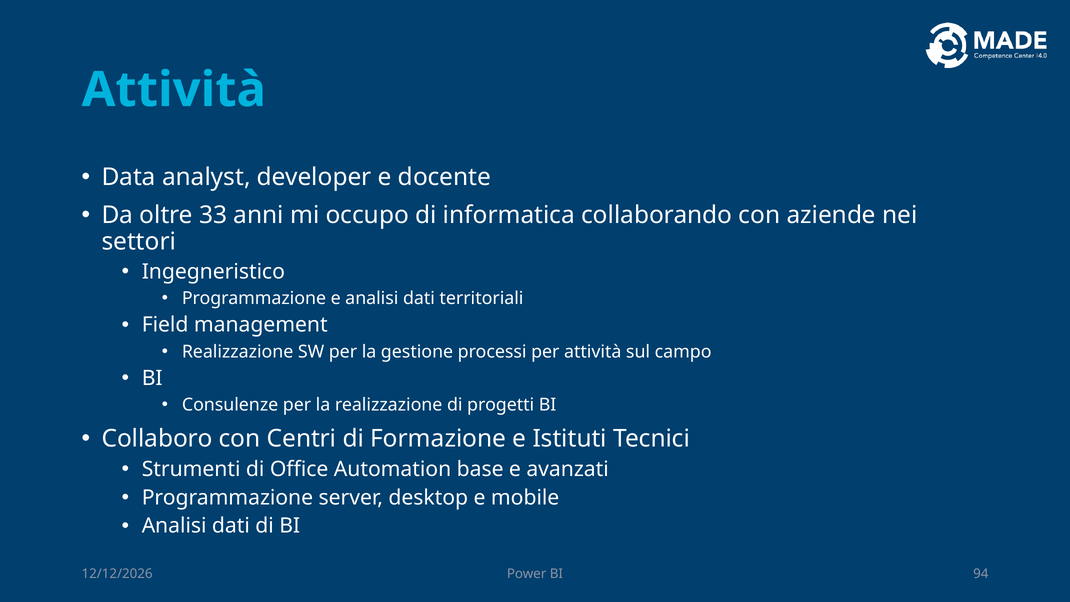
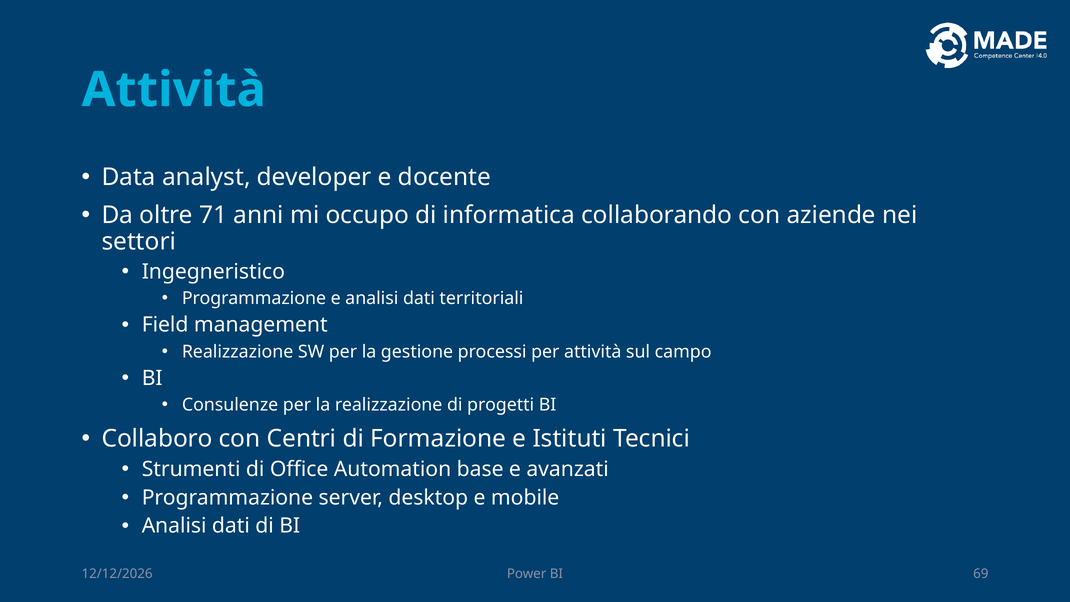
33: 33 -> 71 (213, 215)
94: 94 -> 69 (981, 574)
